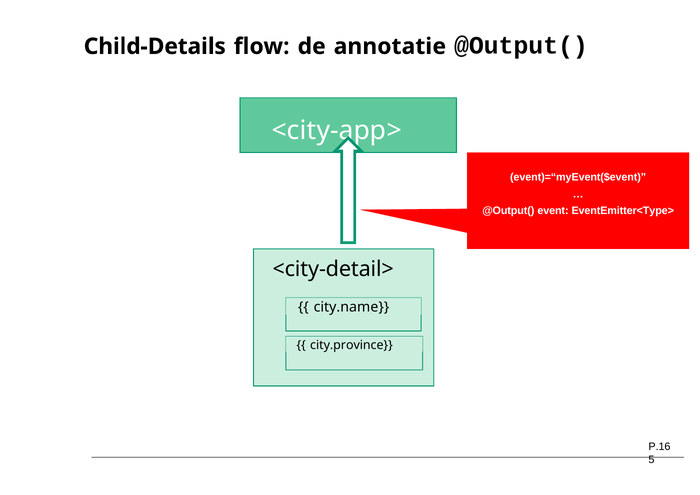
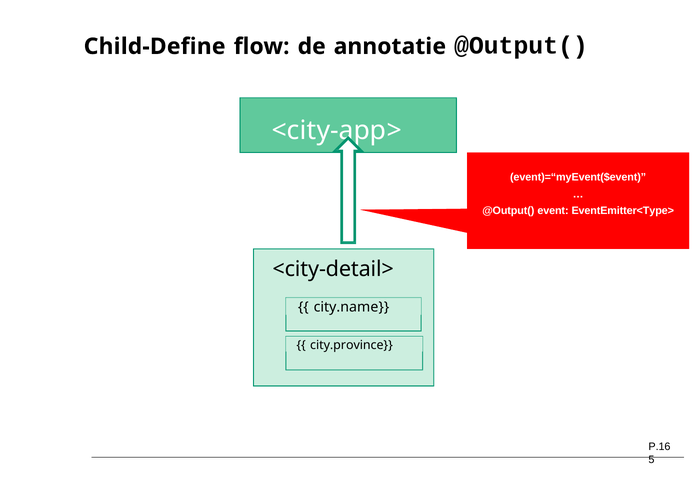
Child-Details: Child-Details -> Child-Define (155, 46)
